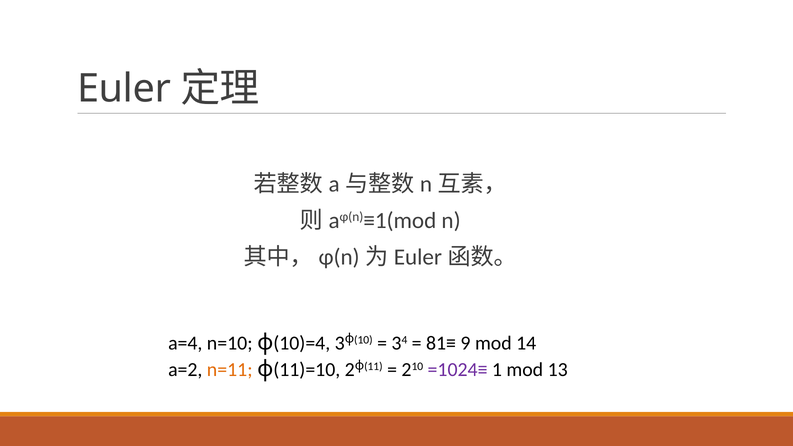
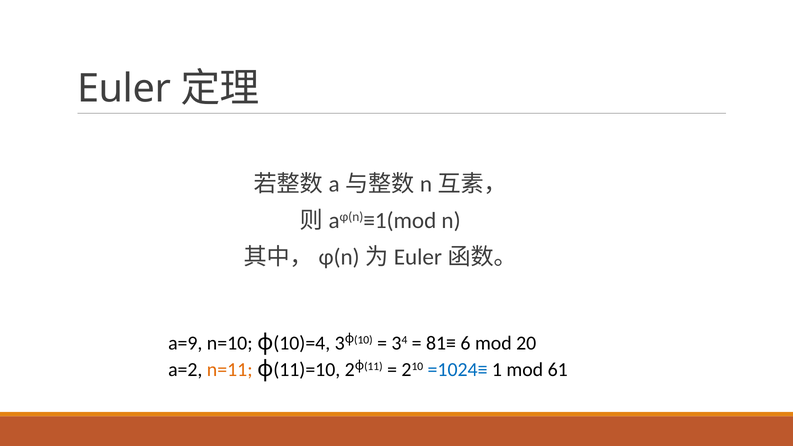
a=4: a=4 -> a=9 (185, 343)
9: 9 -> 6 (465, 343)
14: 14 -> 20 (526, 343)
=1024≡ colour: purple -> blue (458, 370)
13: 13 -> 61 (558, 370)
